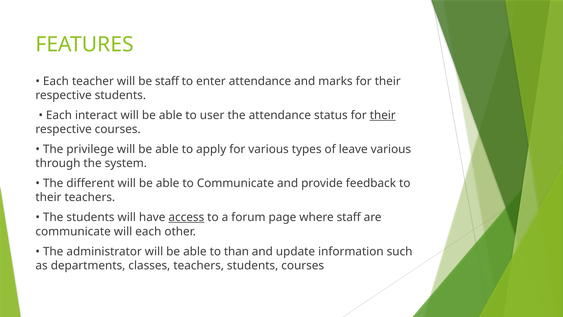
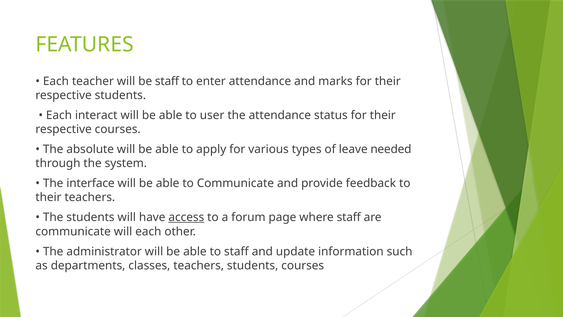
their underline: present -> none (383, 115)
privilege: privilege -> absolute (90, 149)
leave various: various -> needed (391, 149)
different: different -> interface (91, 183)
to than: than -> staff (236, 251)
